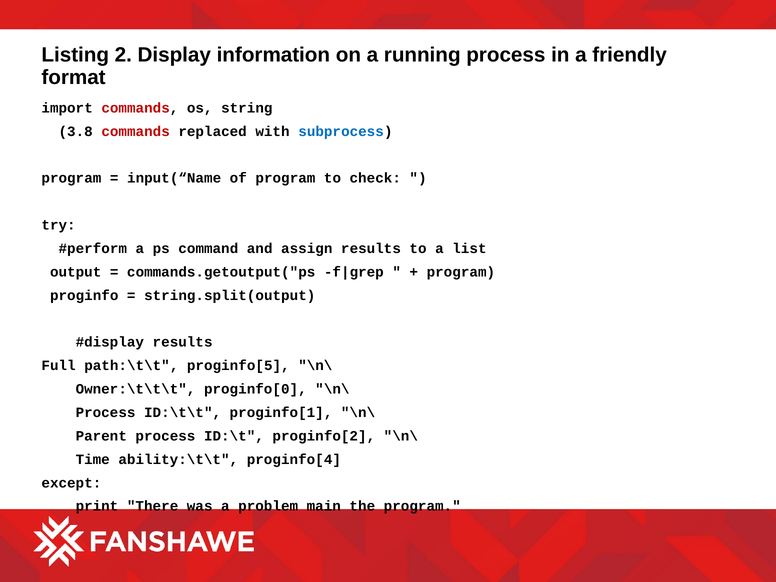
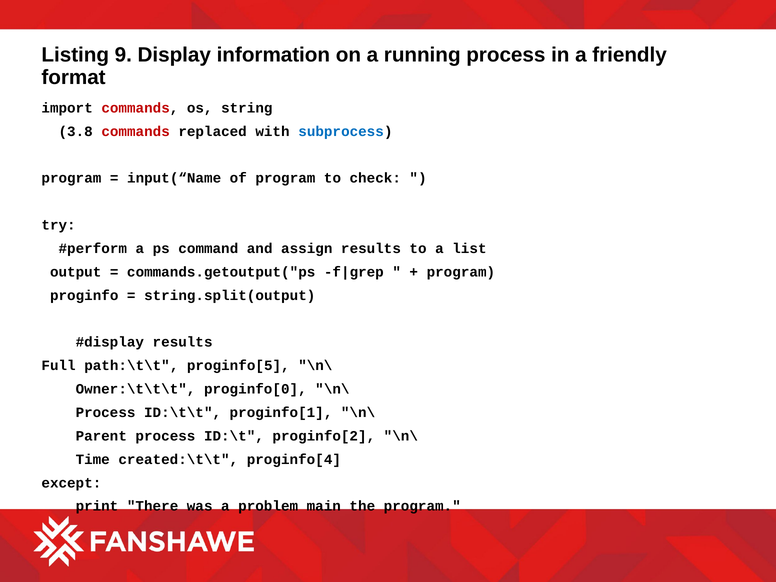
2: 2 -> 9 (123, 55)
ability:\t\t: ability:\t\t -> created:\t\t (178, 459)
